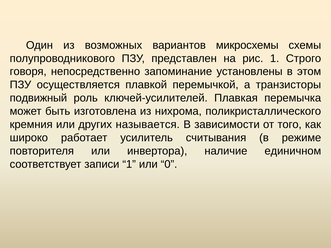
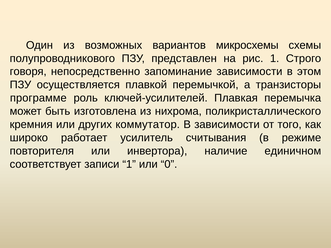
запоминание установлены: установлены -> зависимости (249, 72)
подвижный: подвижный -> программе (38, 98)
называется: называется -> коммутатор (148, 125)
